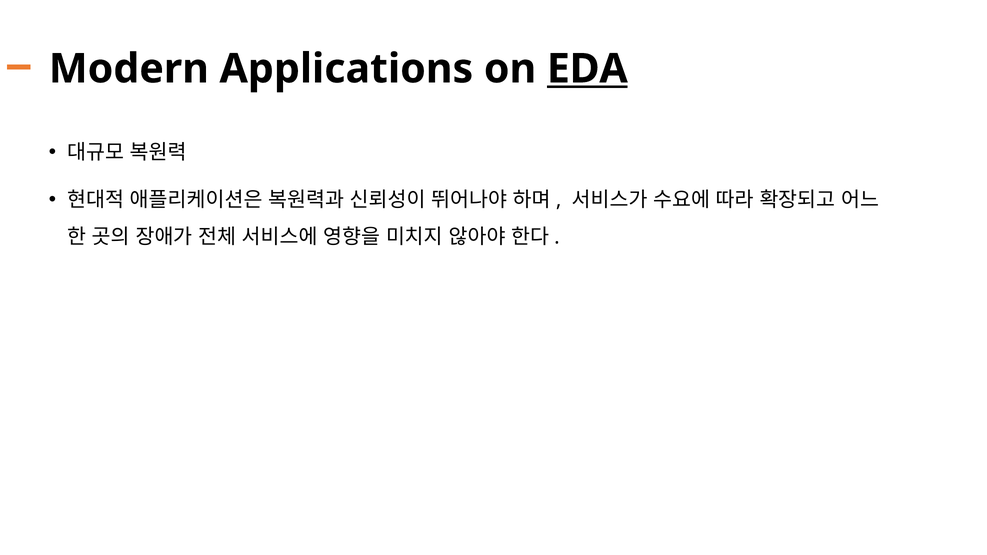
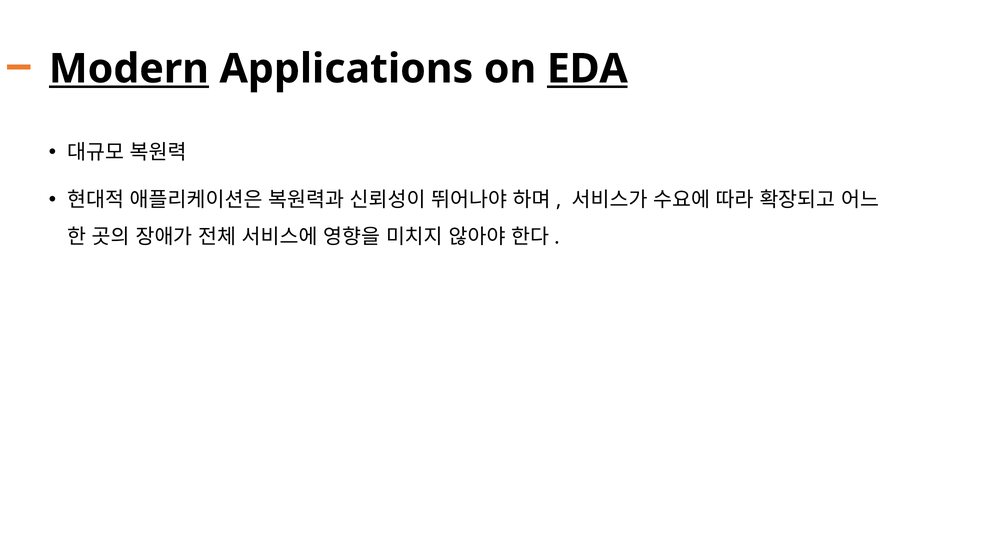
Modern underline: none -> present (129, 69)
